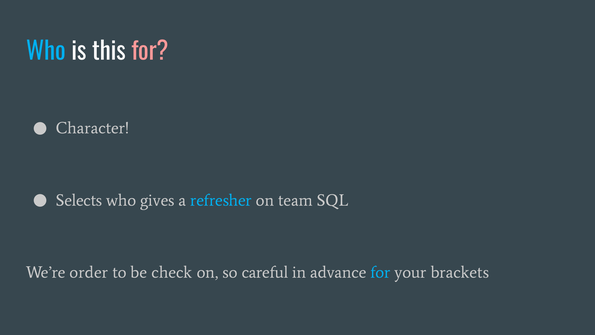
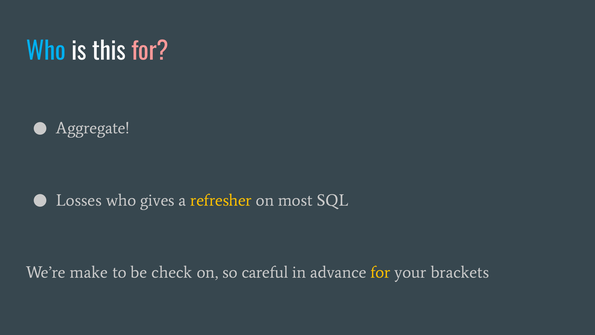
Character: Character -> Aggregate (93, 128)
Selects: Selects -> Losses (79, 200)
refresher colour: light blue -> yellow (221, 200)
team: team -> most (295, 200)
order: order -> make (89, 272)
for colour: light blue -> yellow (381, 272)
